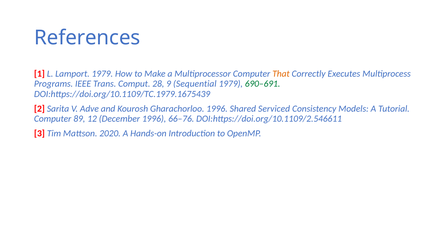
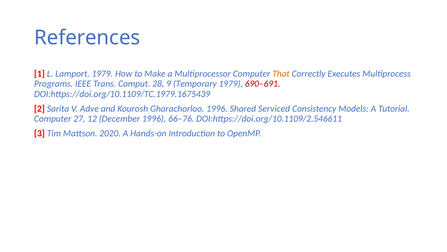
Sequential: Sequential -> Temporary (195, 84)
690–691 colour: green -> red (263, 84)
89: 89 -> 27 (79, 119)
